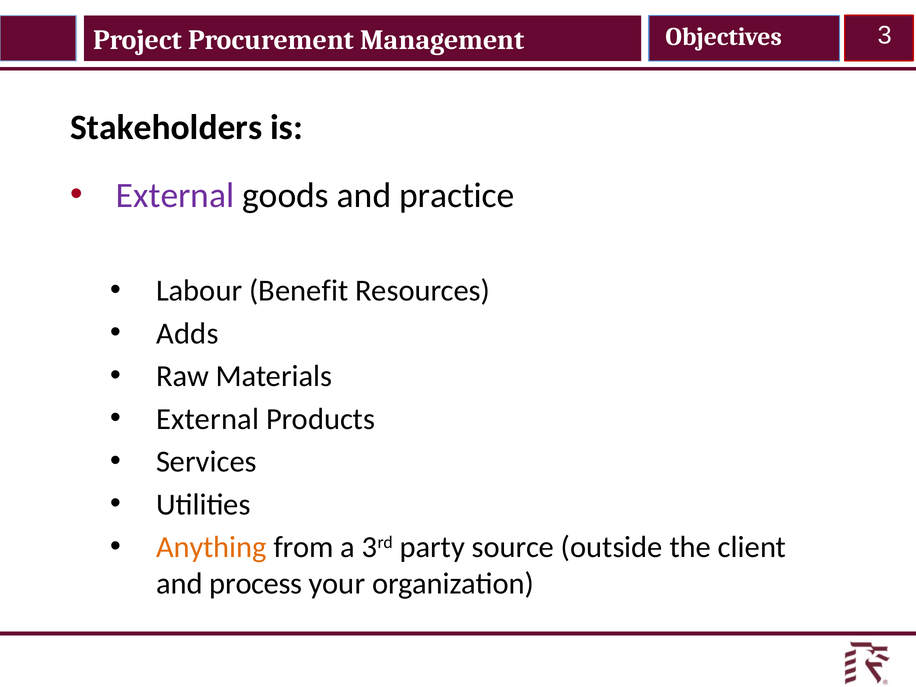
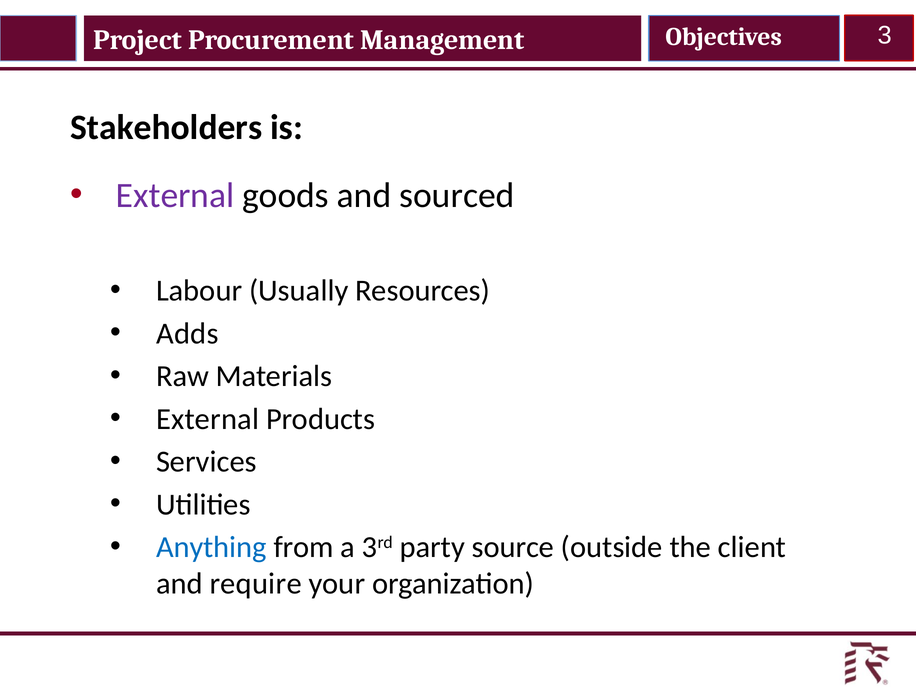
practice: practice -> sourced (457, 195)
Benefit: Benefit -> Usually (299, 291)
Anything colour: orange -> blue (211, 547)
process: process -> require (256, 584)
